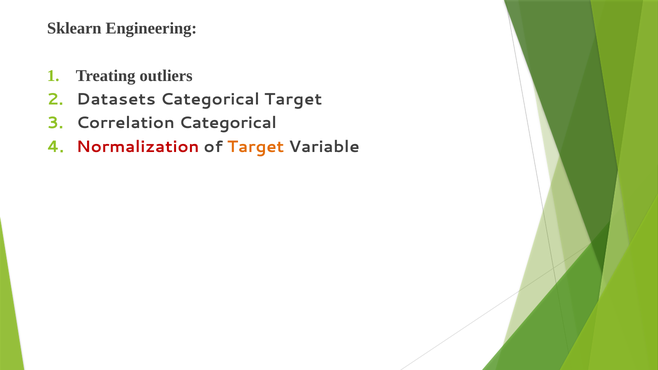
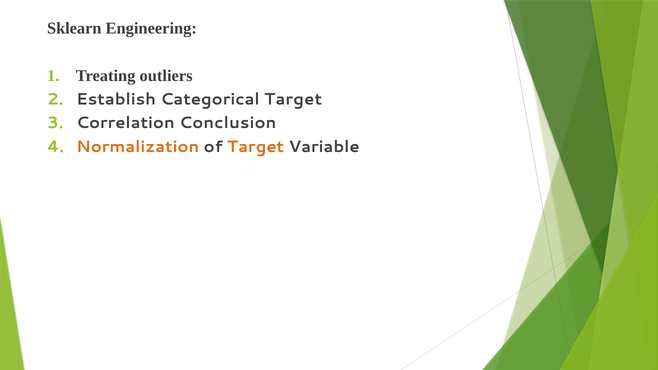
Datasets: Datasets -> Establish (116, 99)
Correlation Categorical: Categorical -> Conclusion (228, 123)
Normalization colour: red -> orange (138, 147)
